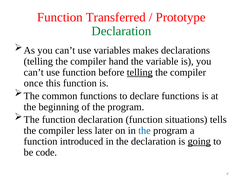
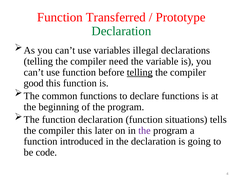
makes: makes -> illegal (146, 51)
hand: hand -> need (119, 61)
once: once -> good (34, 83)
compiler less: less -> this (85, 131)
the colour: blue -> purple (144, 131)
going underline: present -> none (199, 142)
